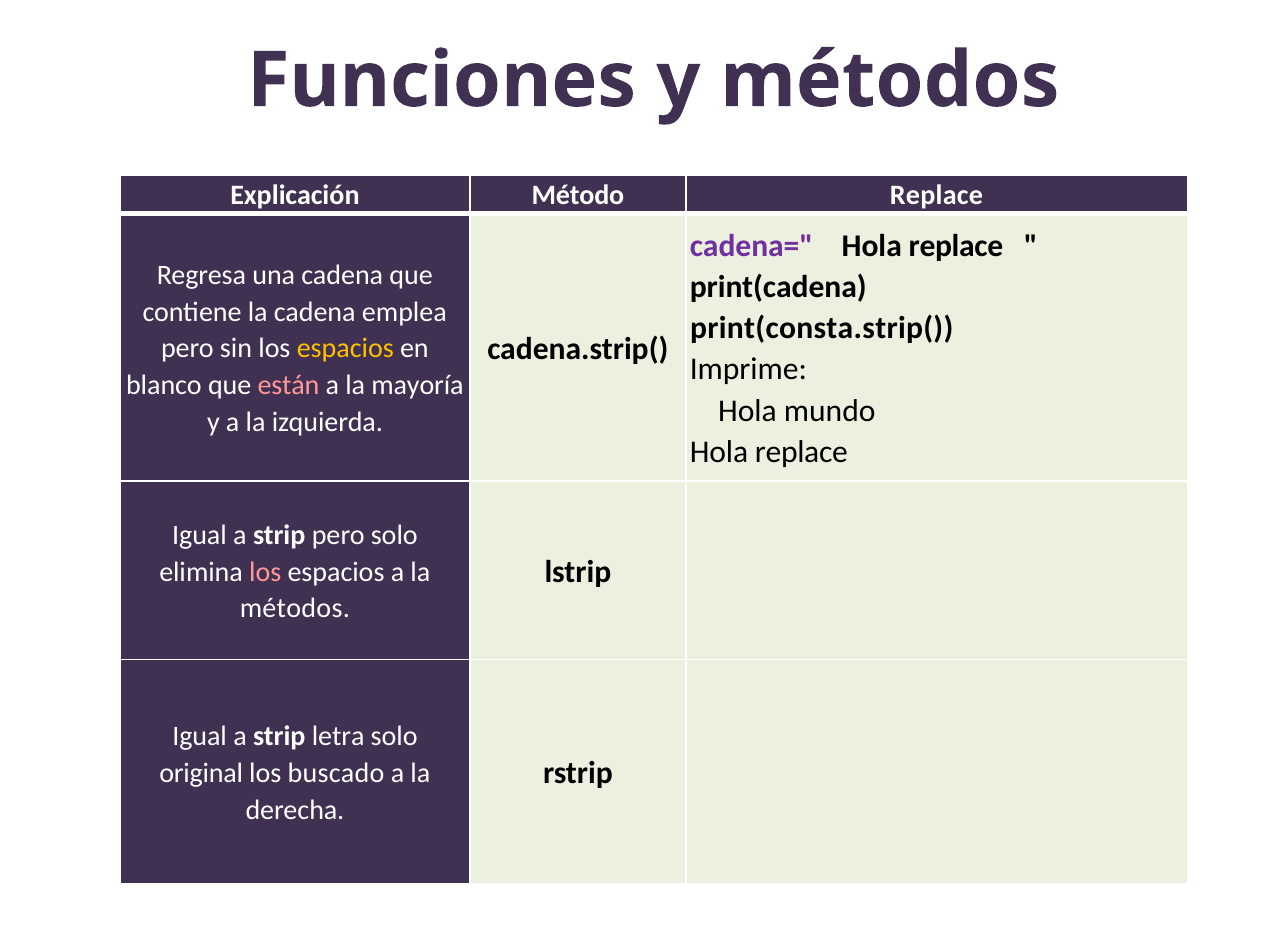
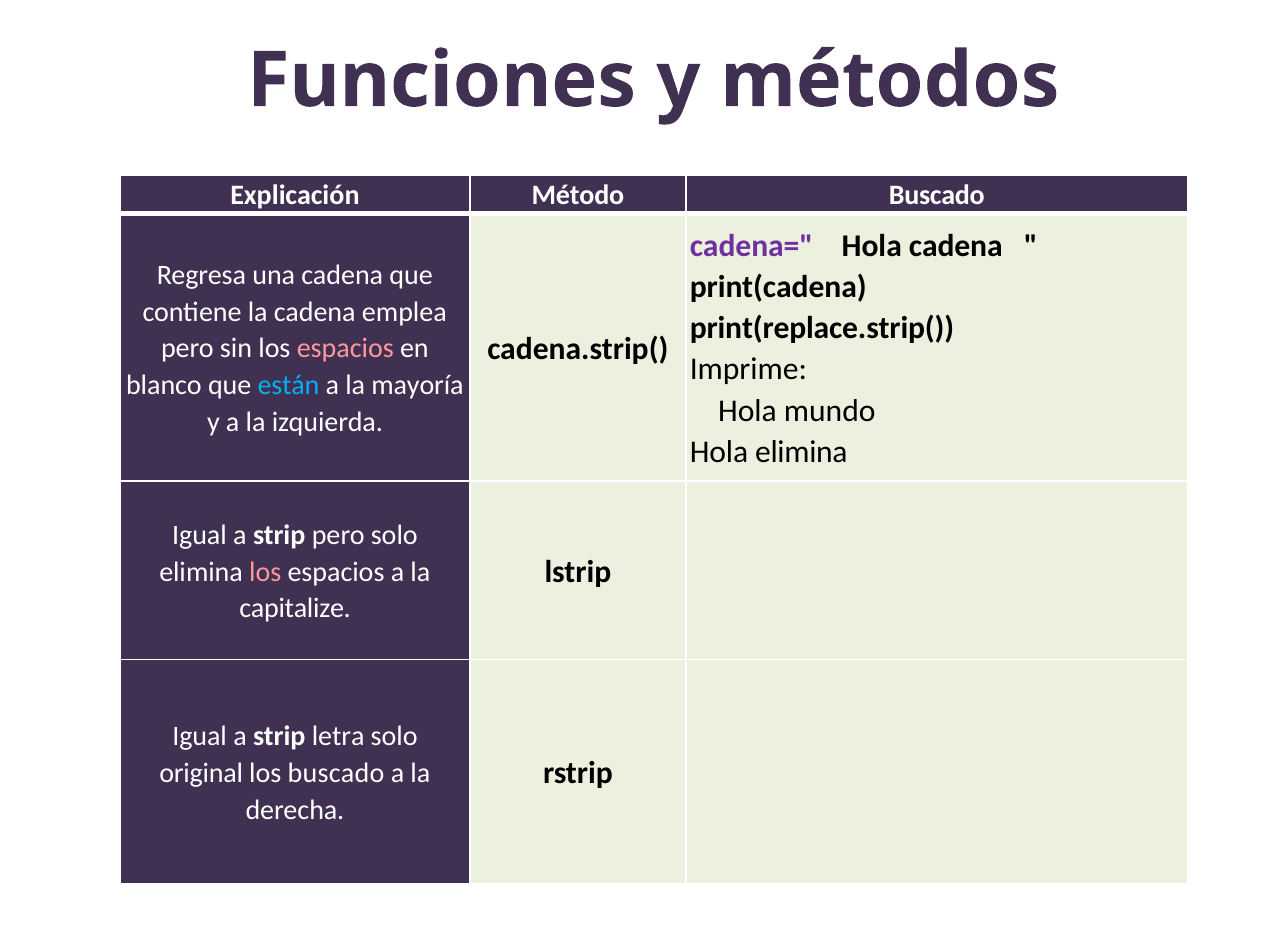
Método Replace: Replace -> Buscado (937, 195)
replace: replace -> cadena (956, 246)
print(consta.strip(: print(consta.strip( -> print(replace.strip( (822, 328)
espacios colour: yellow -> pink (345, 349)
están colour: pink -> light blue (289, 385)
replace: replace -> elimina (801, 452)
métodos: métodos -> capitalize (295, 609)
